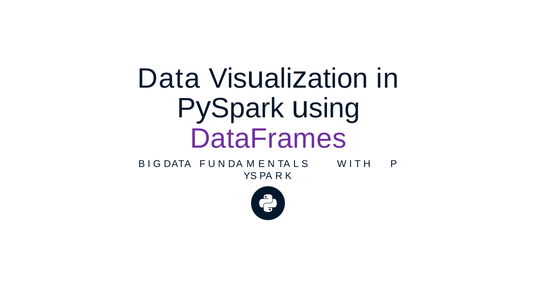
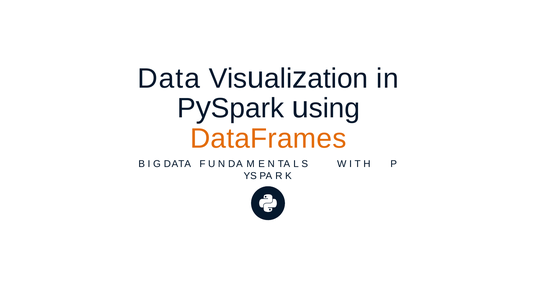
DataFrames colour: purple -> orange (268, 138)
